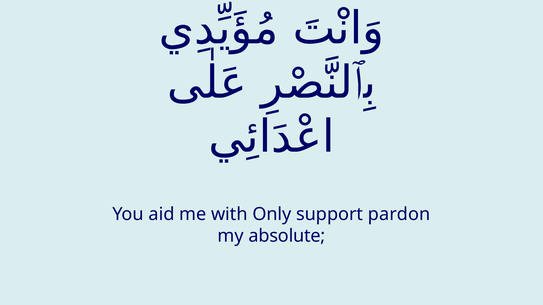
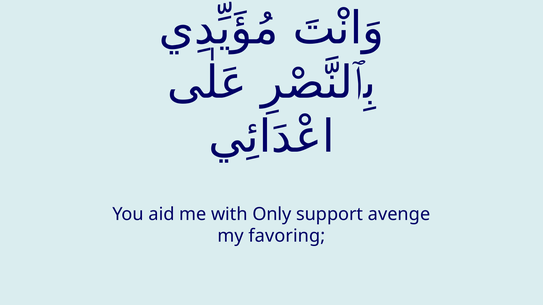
pardon: pardon -> avenge (399, 214)
absolute: absolute -> favoring (287, 236)
